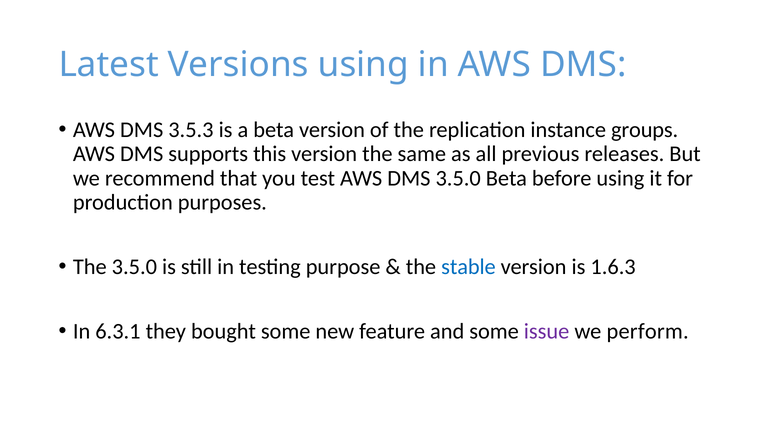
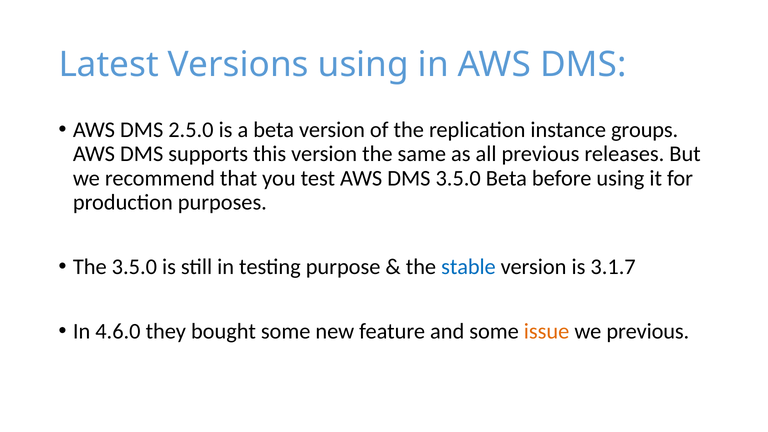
3.5.3: 3.5.3 -> 2.5.0 (191, 130)
1.6.3: 1.6.3 -> 3.1.7 (613, 267)
6.3.1: 6.3.1 -> 4.6.0 (118, 331)
issue colour: purple -> orange (547, 331)
we perform: perform -> previous (648, 331)
